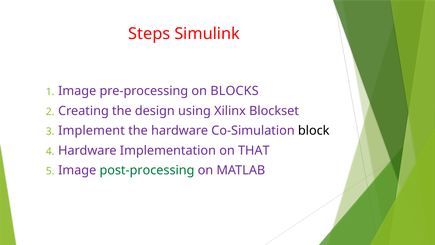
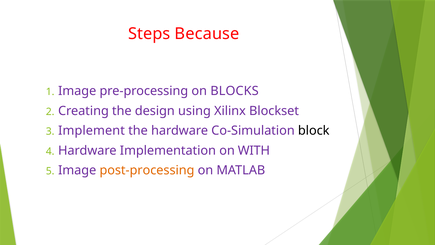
Simulink: Simulink -> Because (207, 34)
THAT: THAT -> WITH (254, 150)
post-processing colour: green -> orange (147, 170)
